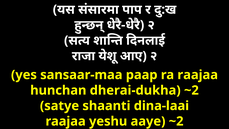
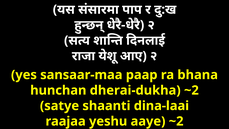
ra raajaa: raajaa -> bhana (198, 75)
